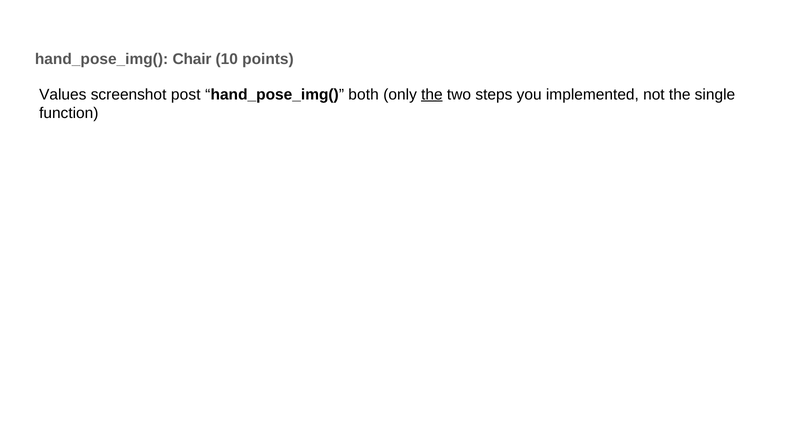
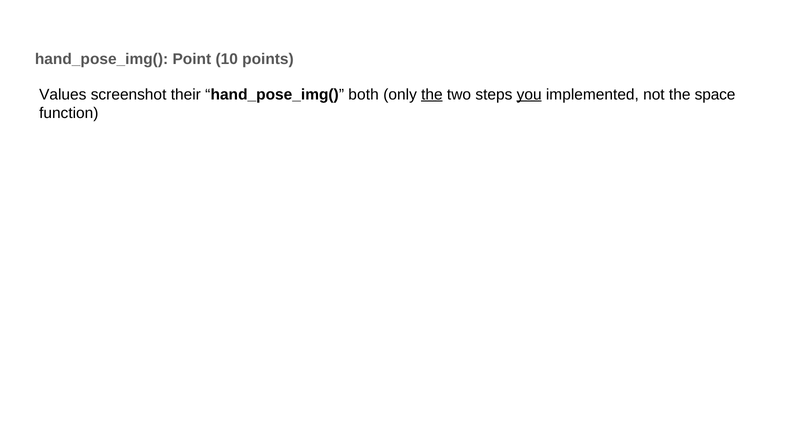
Chair: Chair -> Point (192, 59)
post: post -> their (186, 95)
you underline: none -> present (529, 95)
single: single -> space (715, 95)
